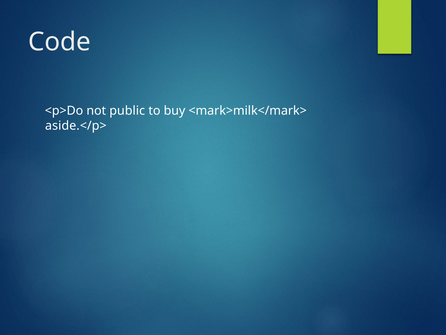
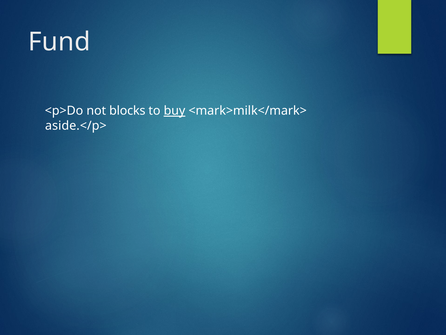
Code: Code -> Fund (59, 42)
public: public -> blocks (127, 111)
buy underline: none -> present (175, 111)
